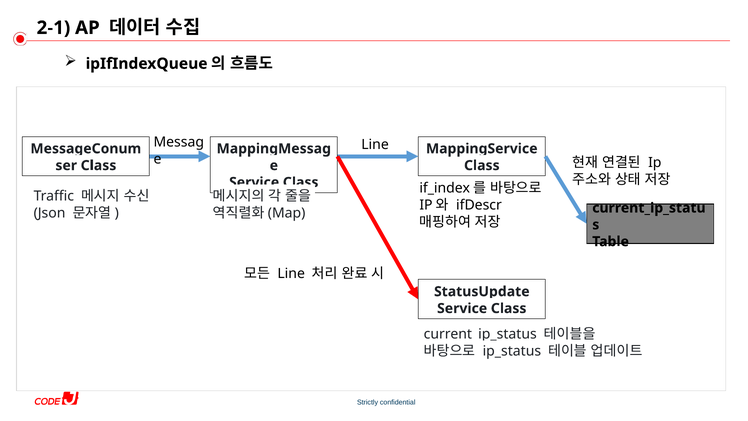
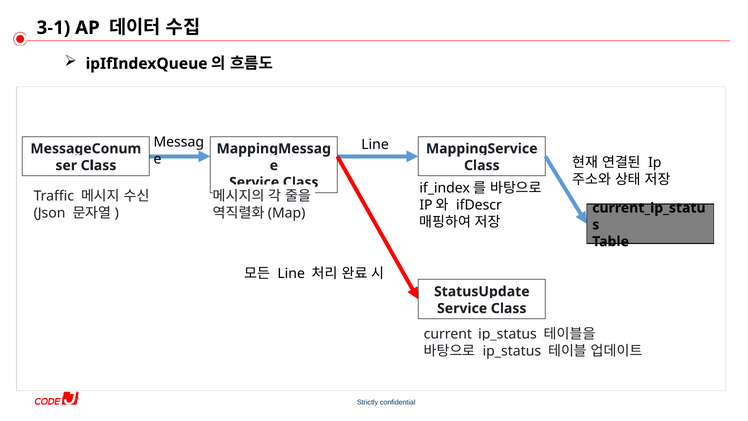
2-1: 2-1 -> 3-1 (53, 28)
